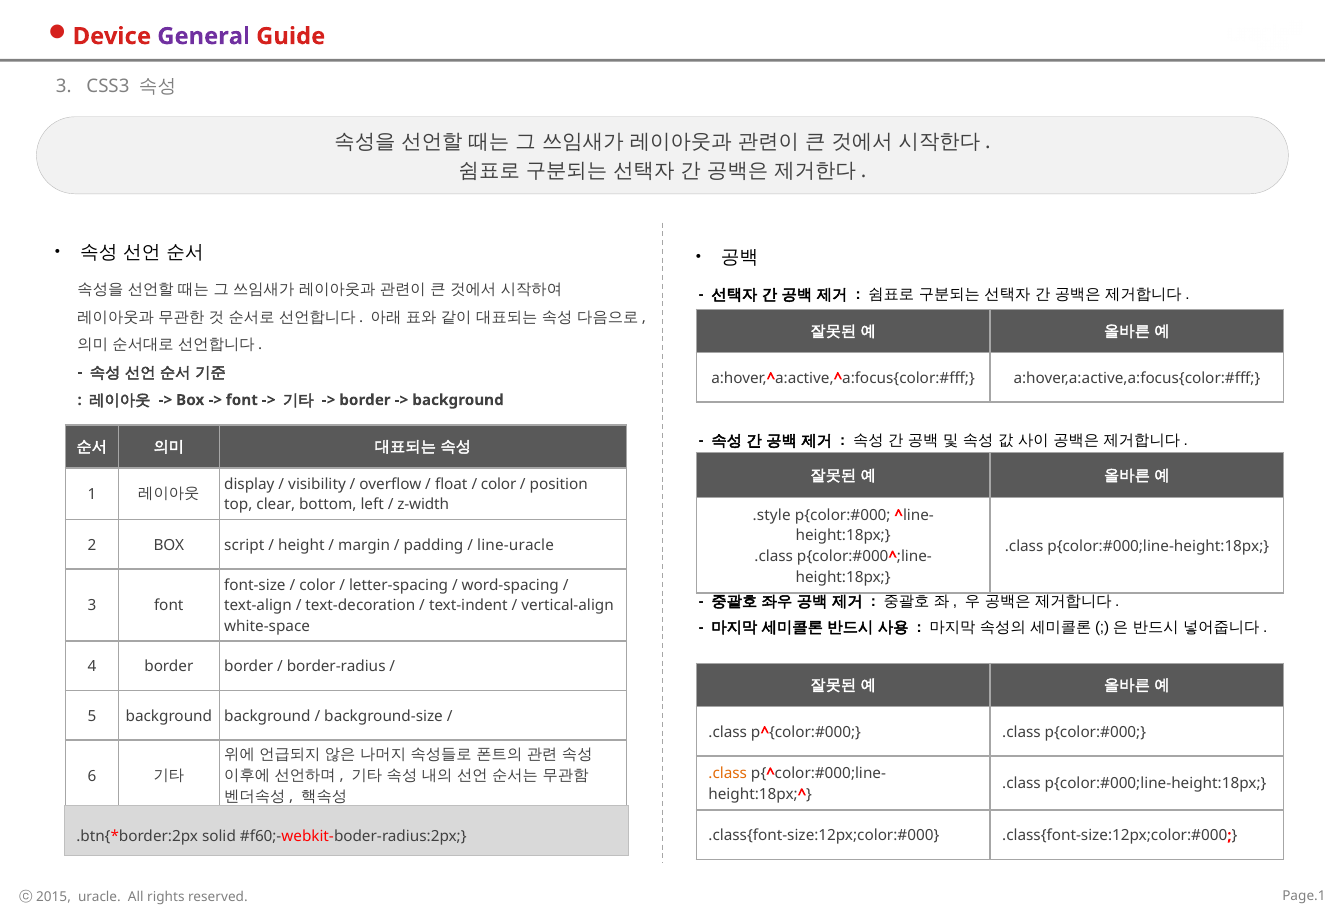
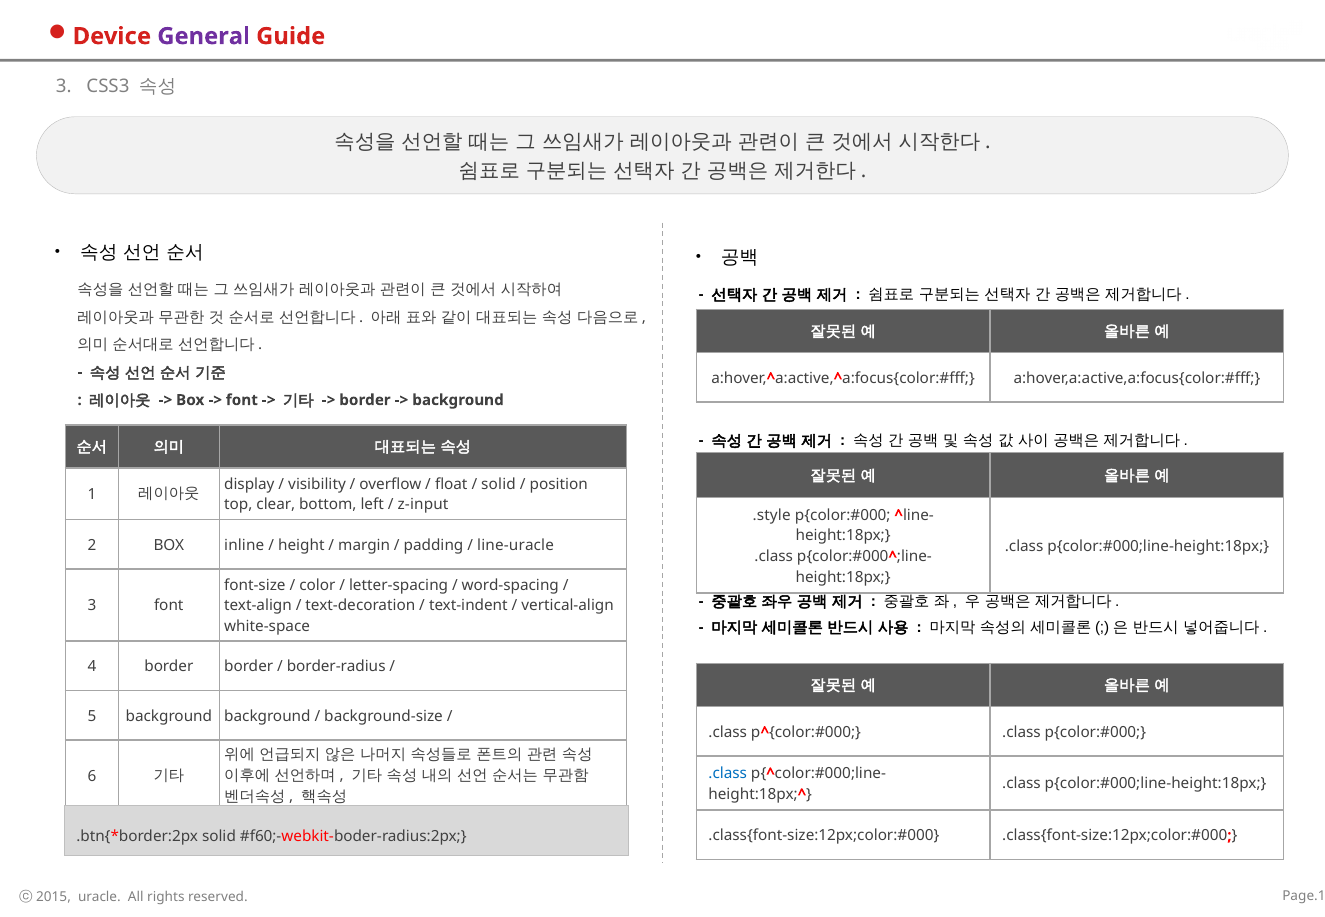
color: color -> solid (499, 484)
z-width: z-width -> z-input (423, 505)
script: script -> inline (244, 545)
.class colour: orange -> blue (728, 774)
